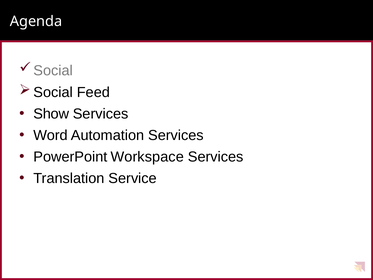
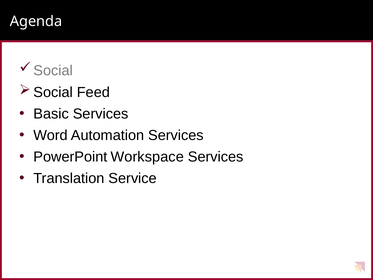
Show: Show -> Basic (51, 114)
